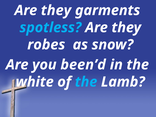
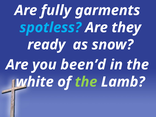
they: they -> fully (56, 10)
robes: robes -> ready (46, 45)
the colour: light blue -> light green (86, 82)
